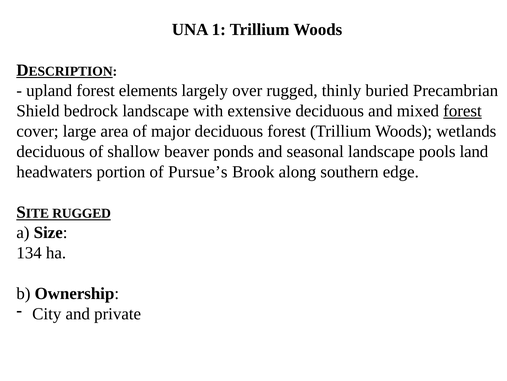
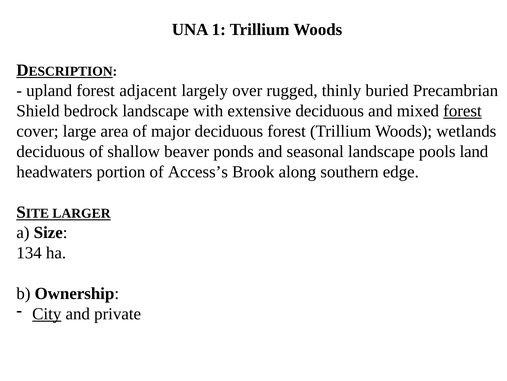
elements: elements -> adjacent (148, 90)
Pursue’s: Pursue’s -> Access’s (198, 171)
RUGGED: RUGGED -> LARGER (81, 213)
City underline: none -> present (47, 313)
